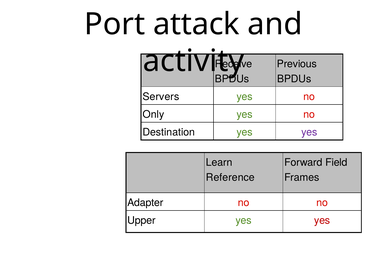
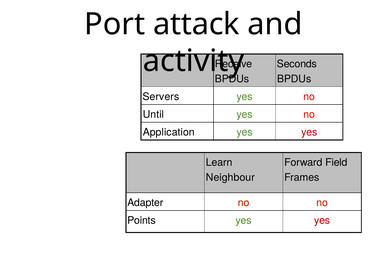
Previous: Previous -> Seconds (297, 64)
Only: Only -> Until (153, 114)
Destination: Destination -> Application (169, 132)
yes colour: purple -> red (309, 132)
Reference: Reference -> Neighbour (230, 177)
Upper: Upper -> Points (141, 220)
